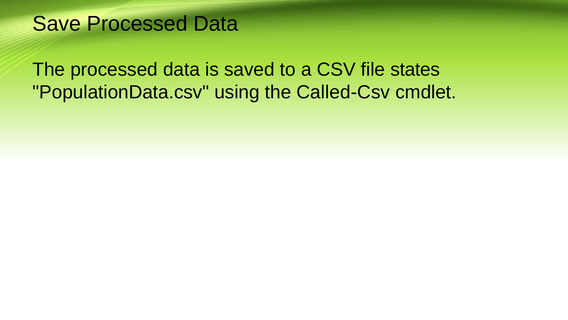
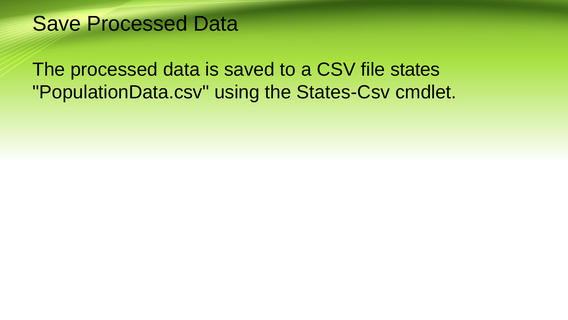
Called-Csv: Called-Csv -> States-Csv (343, 92)
